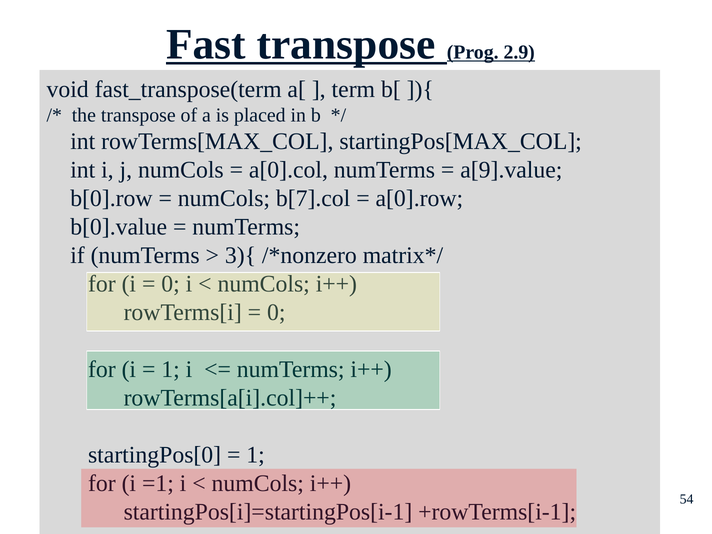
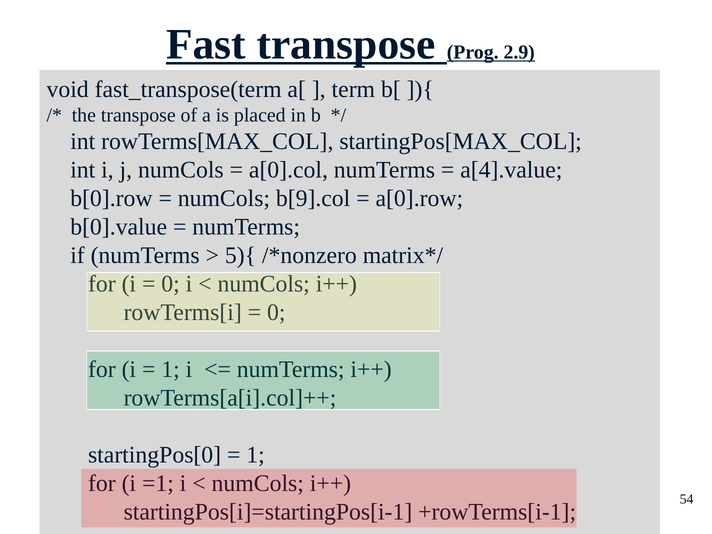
a[9].value: a[9].value -> a[4].value (511, 170)
b[7].col: b[7].col -> b[9].col (313, 198)
3){: 3){ -> 5){ (240, 255)
